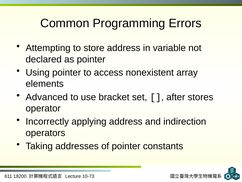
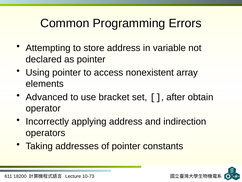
stores: stores -> obtain (201, 97)
